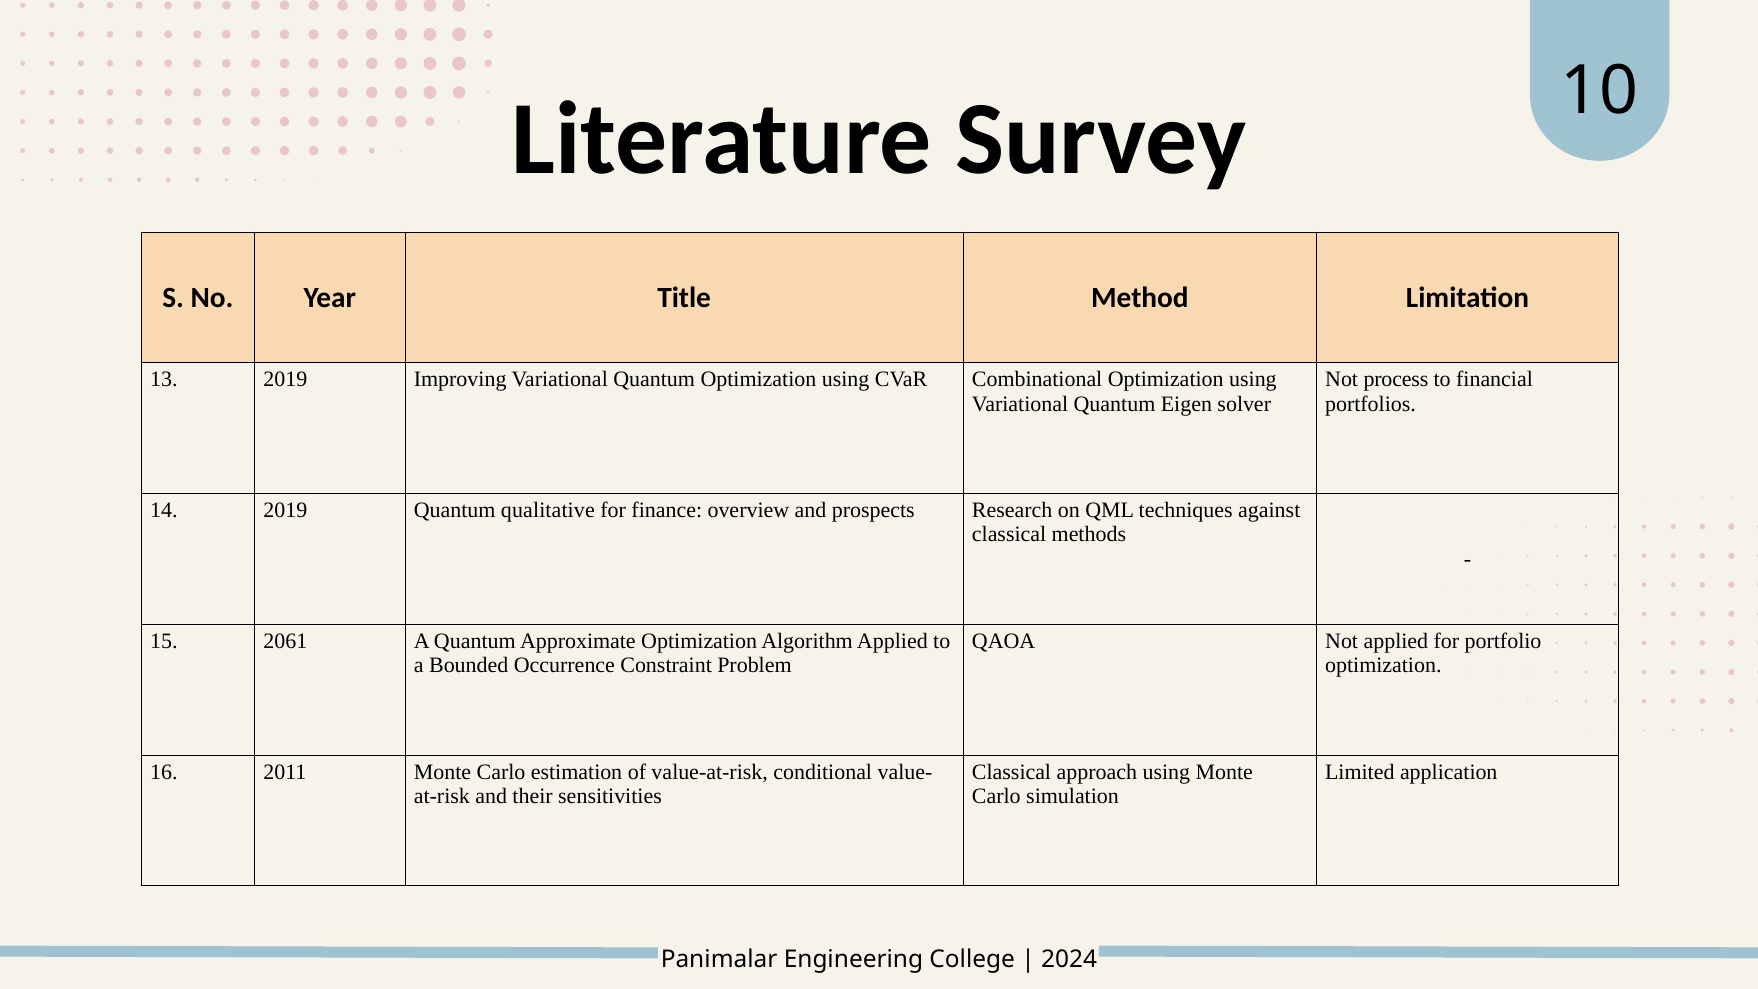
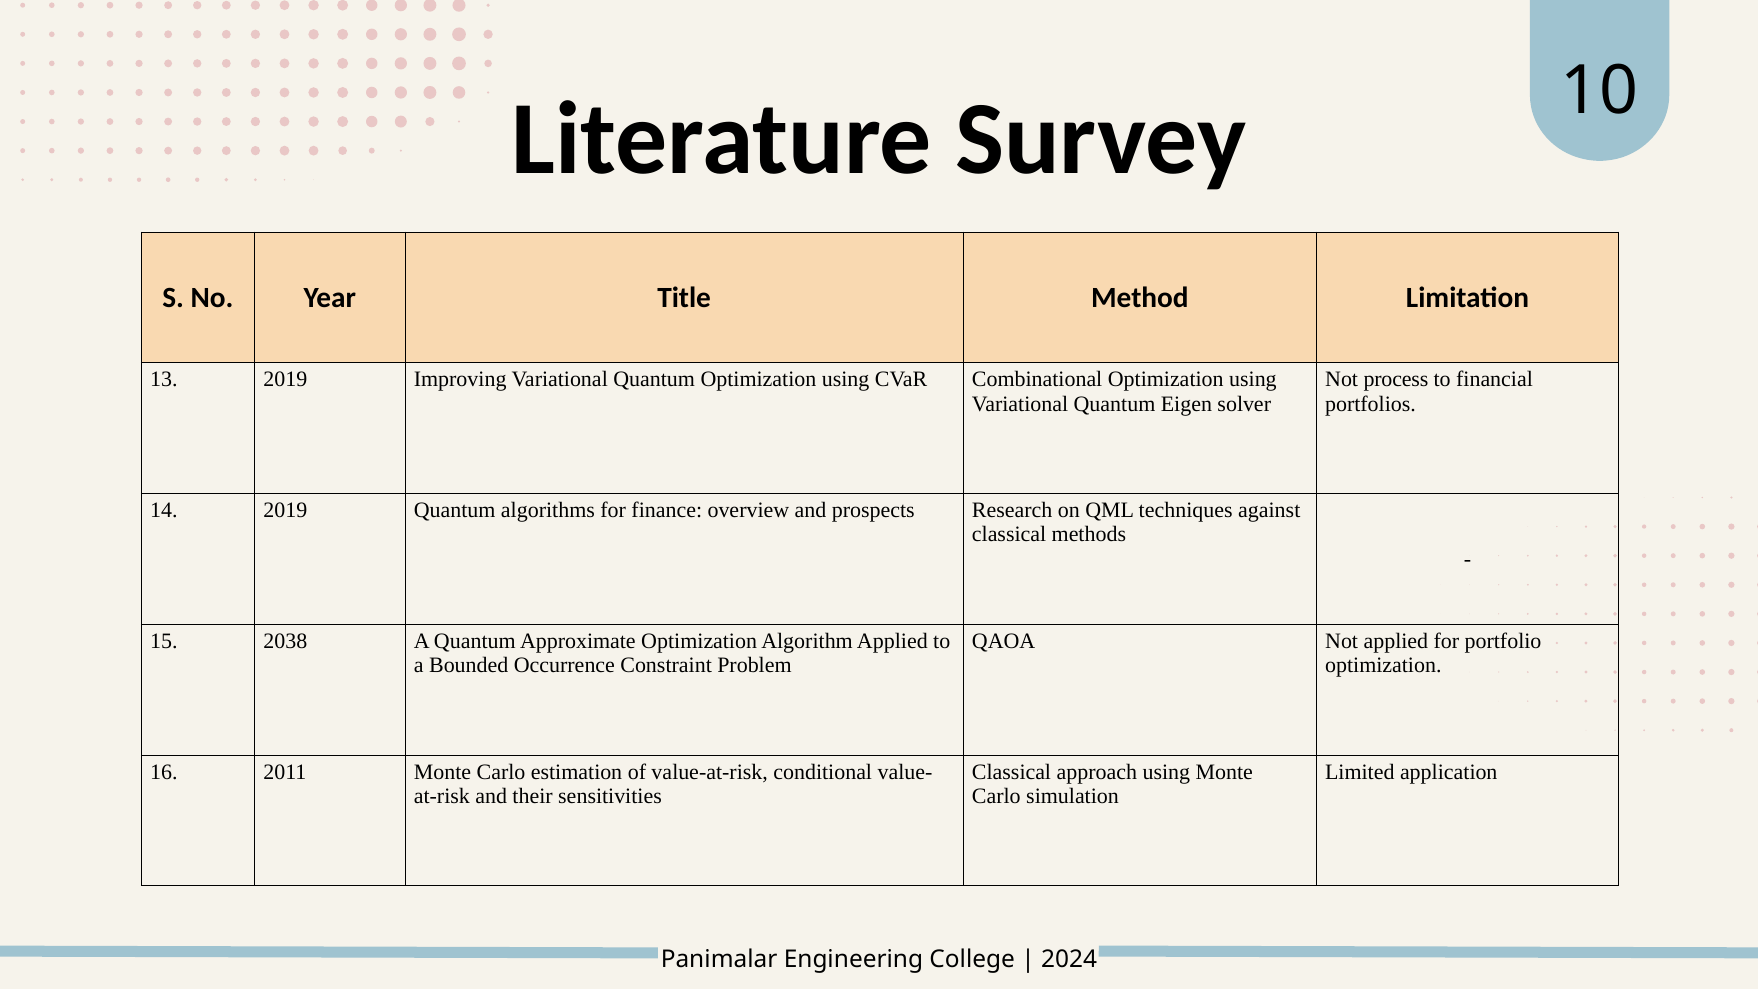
qualitative: qualitative -> algorithms (548, 510)
2061: 2061 -> 2038 (285, 641)
